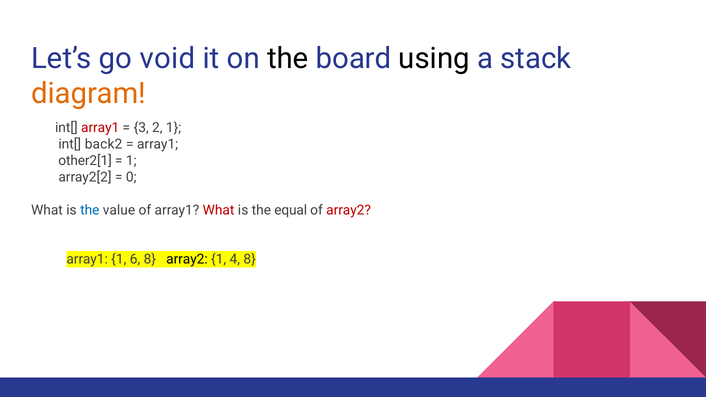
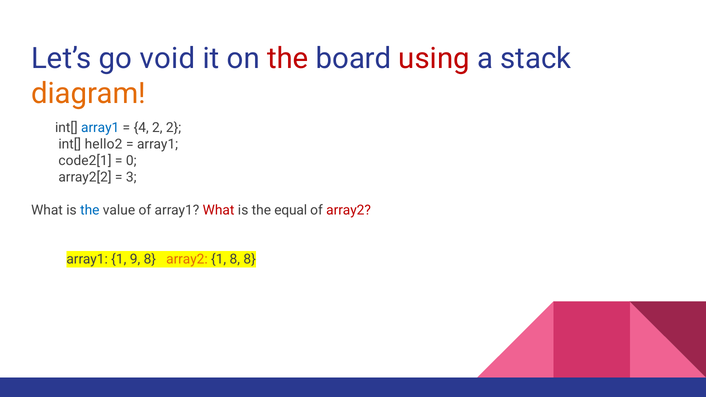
the colour: black -> red (288, 58)
using colour: black -> red (434, 58)
array1 colour: red -> blue (100, 128)
3: 3 -> 4 (141, 128)
2 1: 1 -> 2 (174, 128)
back2: back2 -> hello2 (104, 144)
other2[1: other2[1 -> code2[1 (85, 161)
1: 1 -> 0 (131, 161)
0: 0 -> 3 (131, 177)
6: 6 -> 9 (135, 260)
array2 colour: black -> orange (187, 260)
1 4: 4 -> 8 (235, 260)
